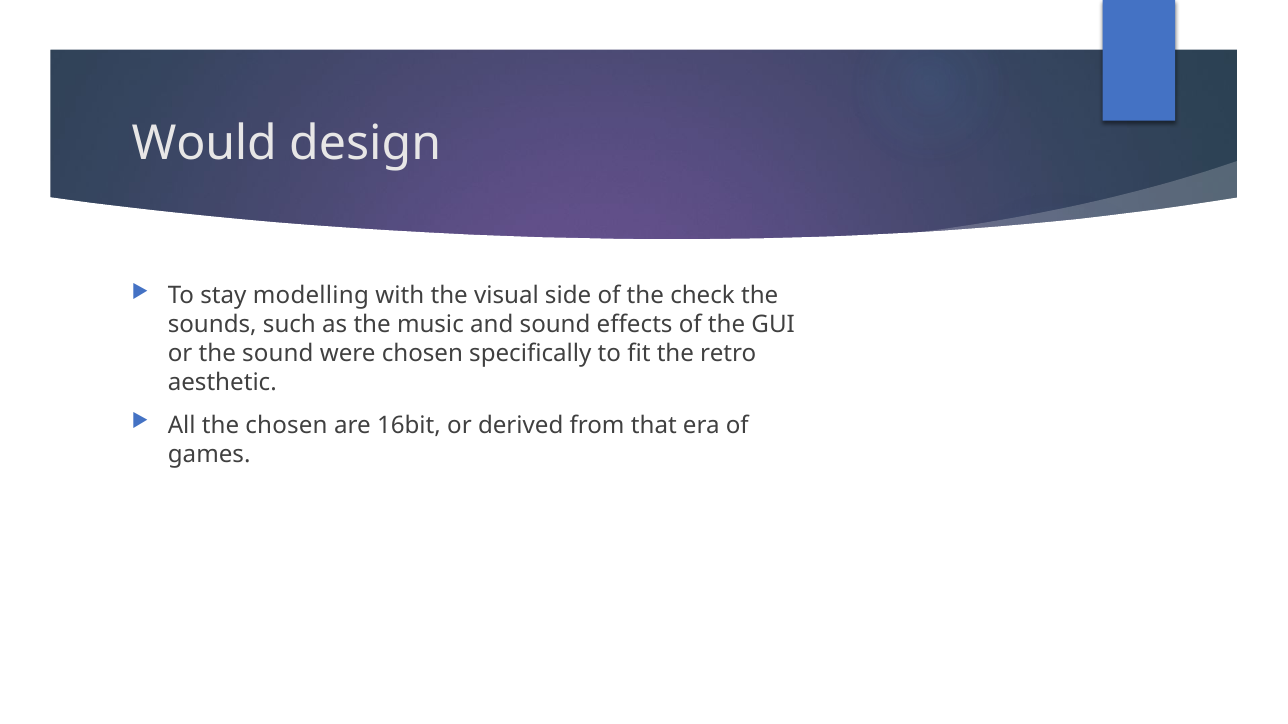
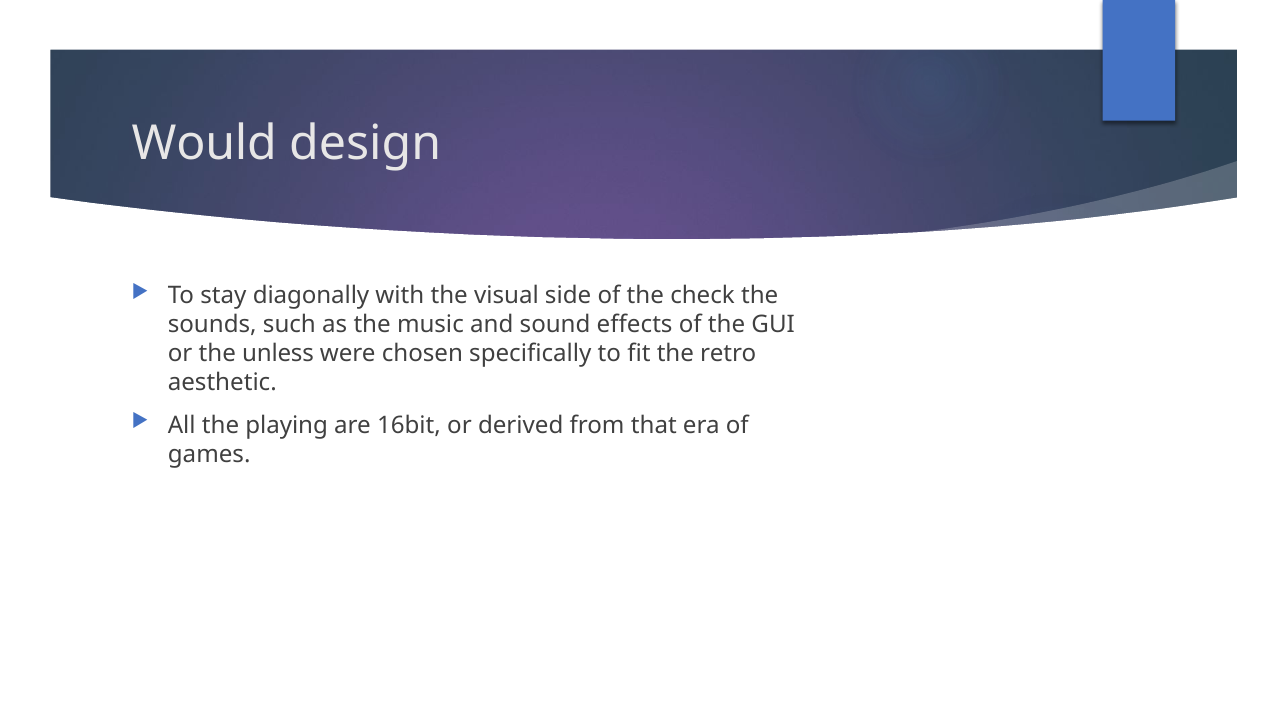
modelling: modelling -> diagonally (311, 296)
the sound: sound -> unless (278, 354)
the chosen: chosen -> playing (287, 425)
